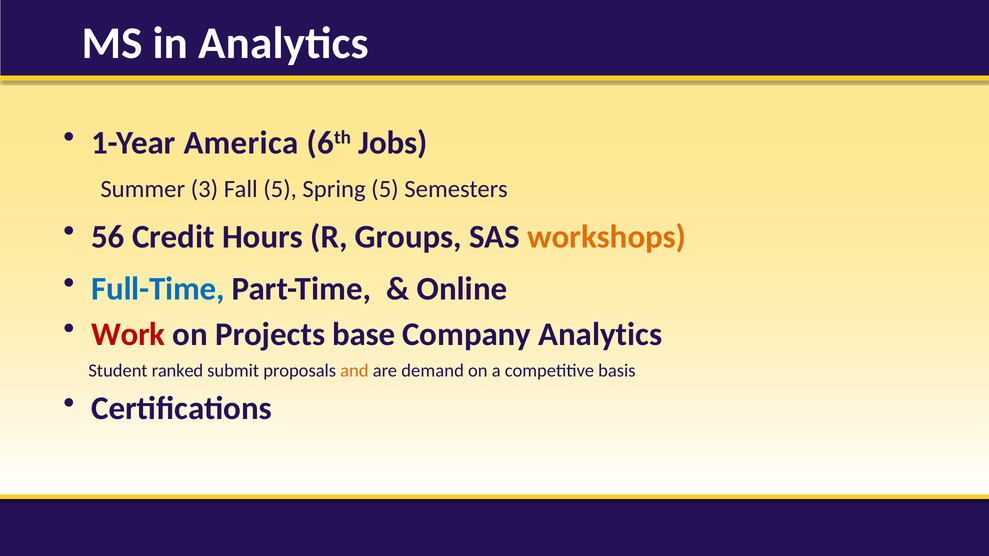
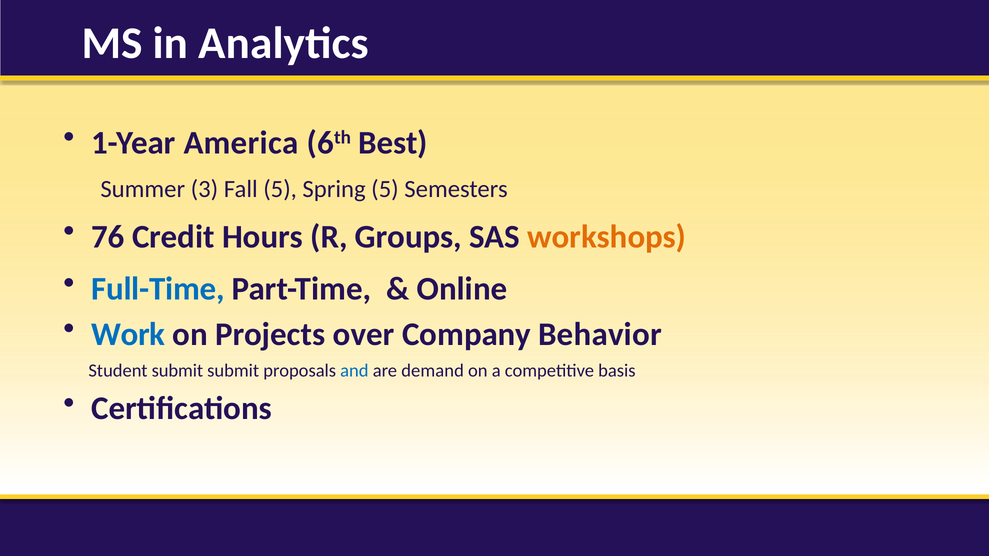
Jobs: Jobs -> Best (393, 143)
56: 56 -> 76 (108, 237)
Work colour: red -> blue (128, 335)
base: base -> over (364, 335)
Company Analytics: Analytics -> Behavior (600, 335)
Student ranked: ranked -> submit (177, 371)
and colour: orange -> blue (354, 371)
